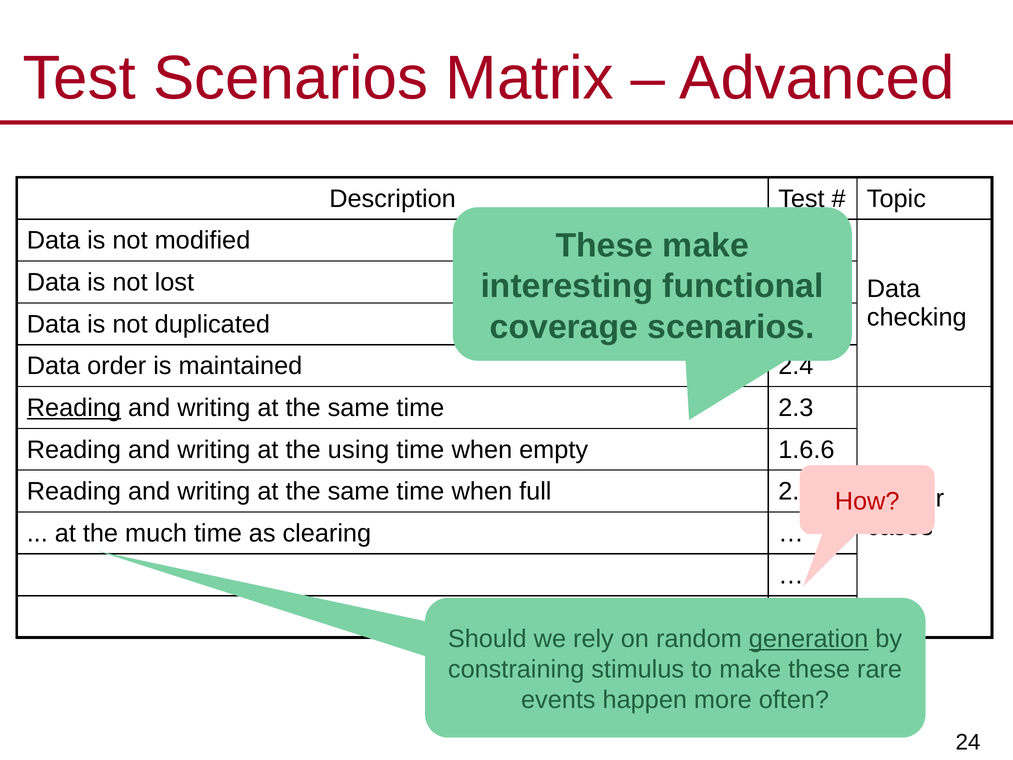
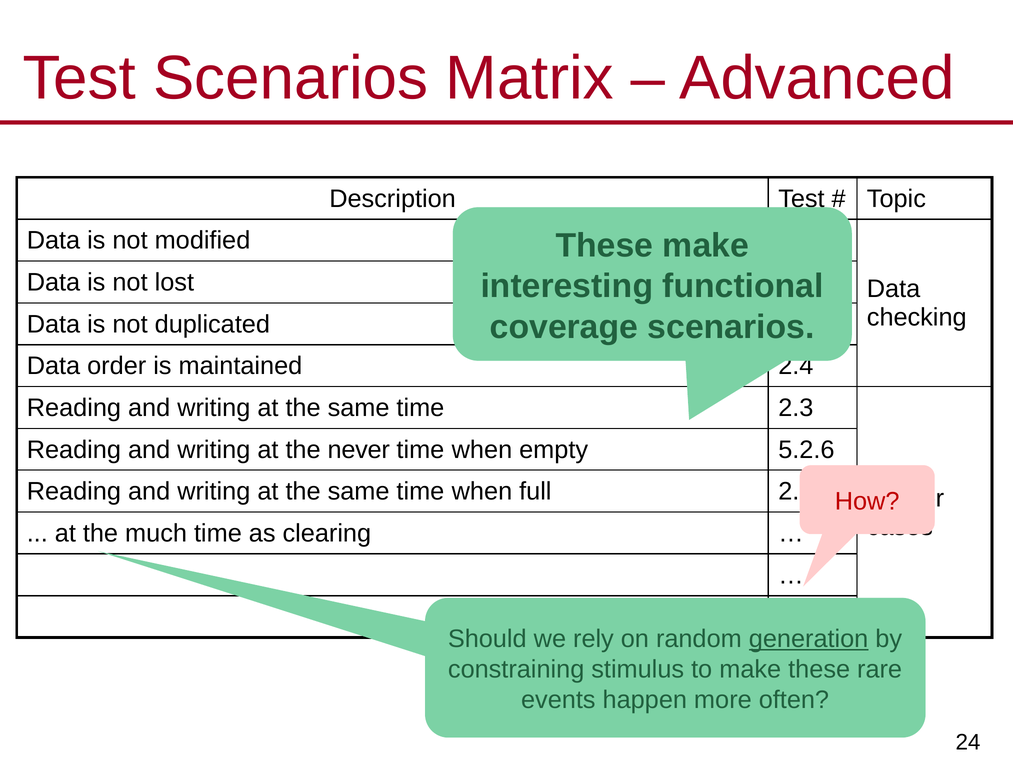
Reading underline: present -> none (74, 408)
using: using -> never (359, 450)
1.6.6: 1.6.6 -> 5.2.6 (806, 450)
